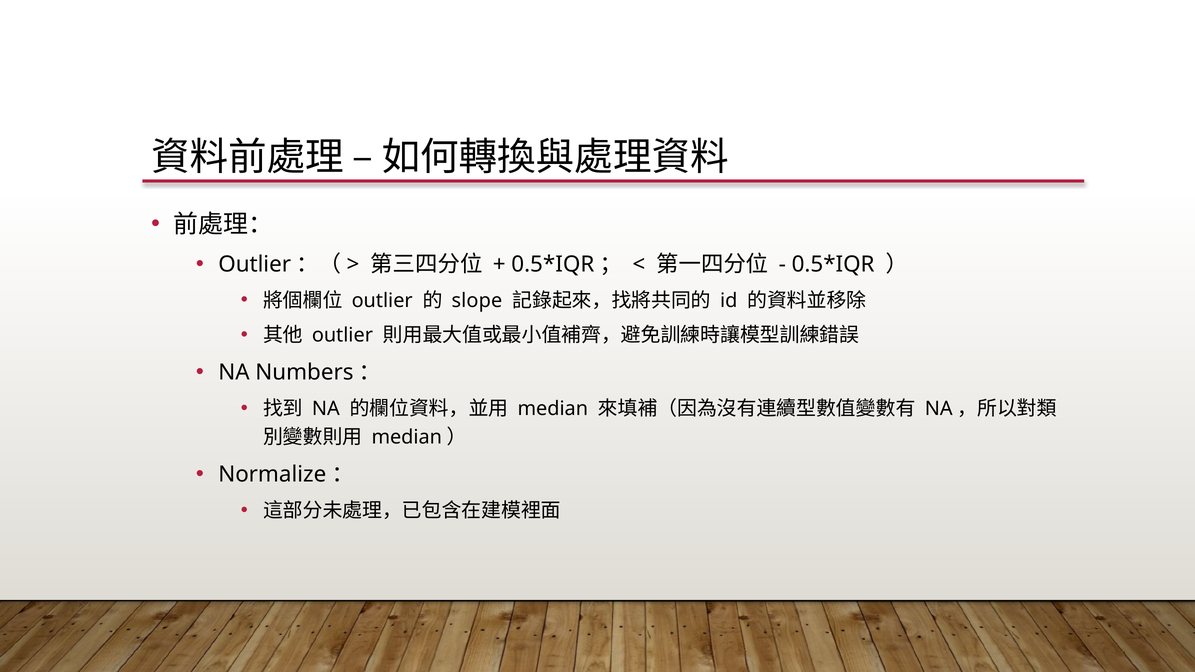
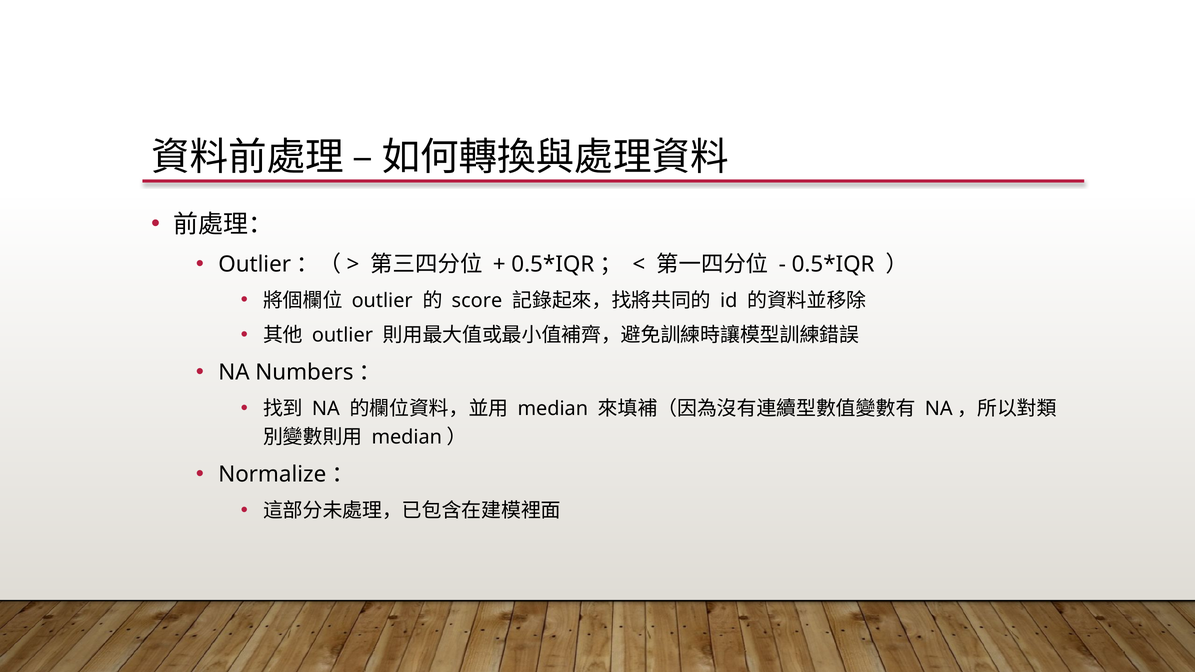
slope: slope -> score (477, 301)
